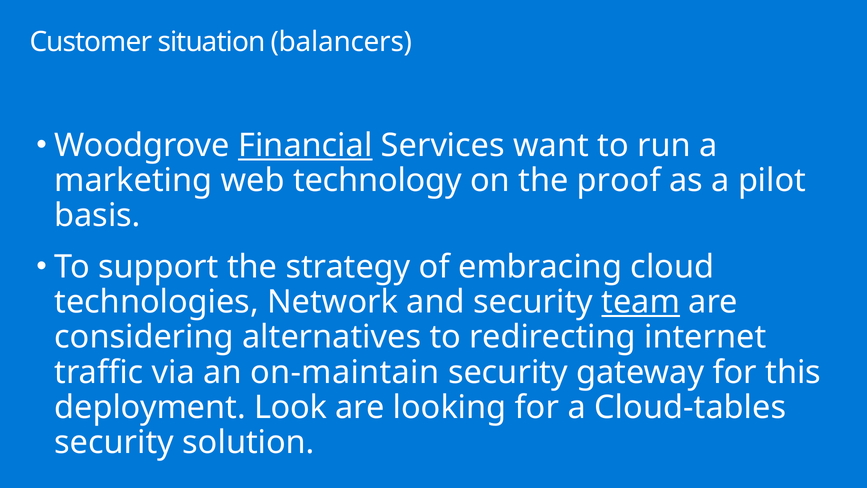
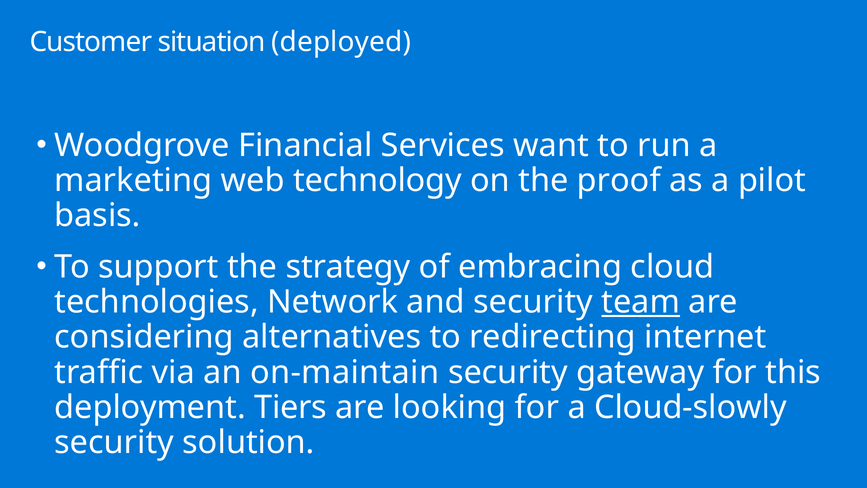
balancers: balancers -> deployed (341, 42)
Financial underline: present -> none (305, 145)
Look: Look -> Tiers (291, 407)
Cloud-tables: Cloud-tables -> Cloud-slowly (690, 407)
